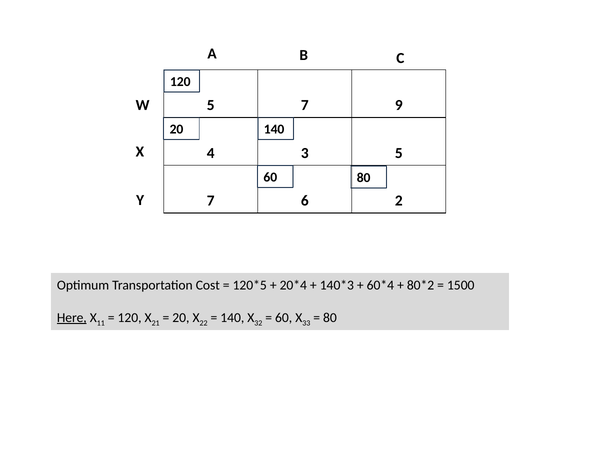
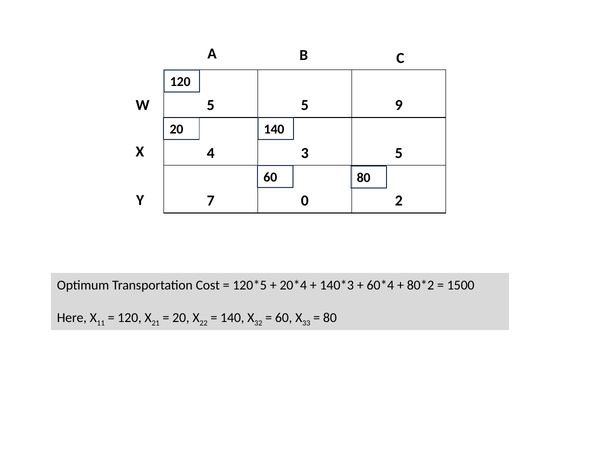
7: 7 -> 5 (305, 105)
6: 6 -> 0 (305, 201)
Here underline: present -> none (72, 318)
